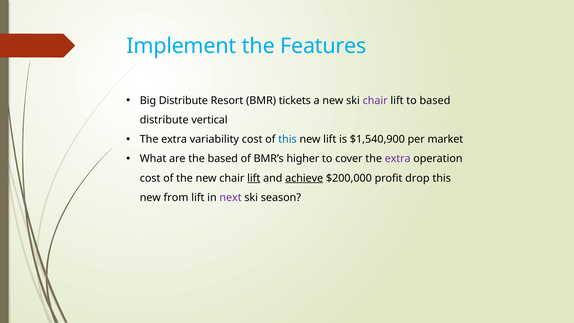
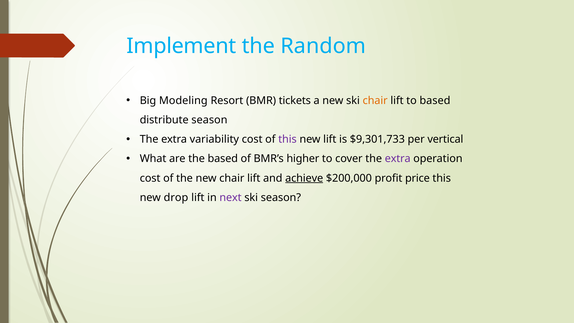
Features: Features -> Random (323, 46)
Big Distribute: Distribute -> Modeling (183, 101)
chair colour: purple -> orange (375, 101)
distribute vertical: vertical -> season (209, 120)
this colour: blue -> purple (288, 139)
$1,540,900: $1,540,900 -> $9,301,733 (377, 139)
market: market -> vertical (445, 139)
lift underline: present -> none (254, 178)
drop: drop -> price (417, 178)
from: from -> drop (176, 197)
